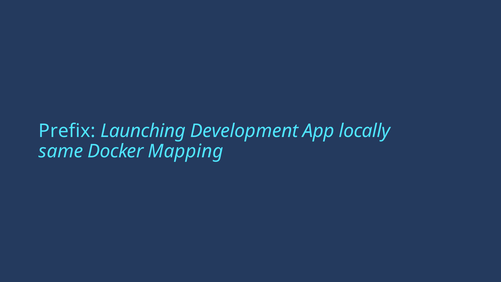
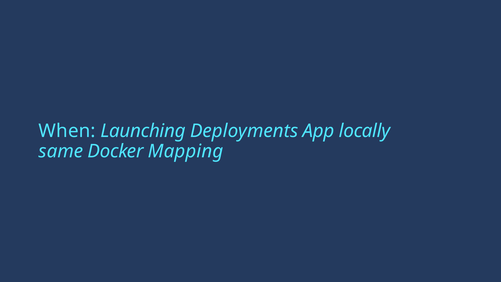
Prefix: Prefix -> When (67, 131)
Development: Development -> Deployments (244, 131)
